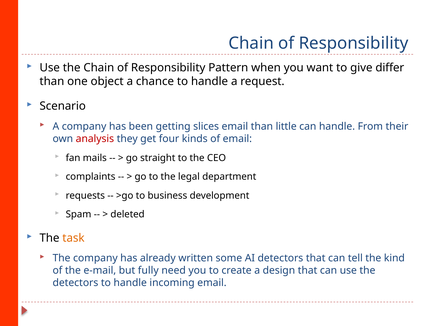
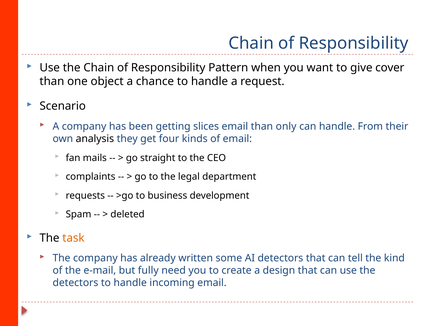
differ: differ -> cover (390, 68)
little: little -> only (286, 126)
analysis colour: red -> black (95, 139)
